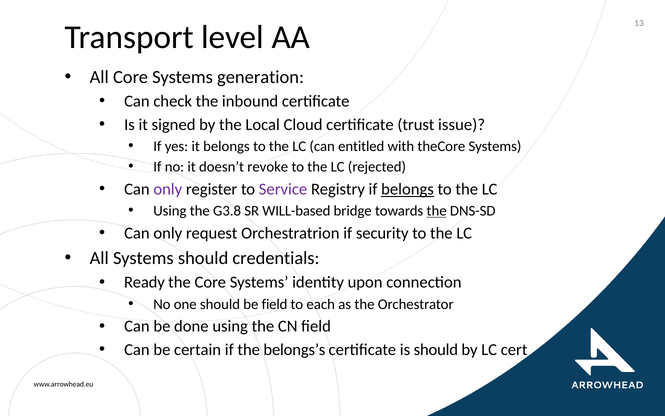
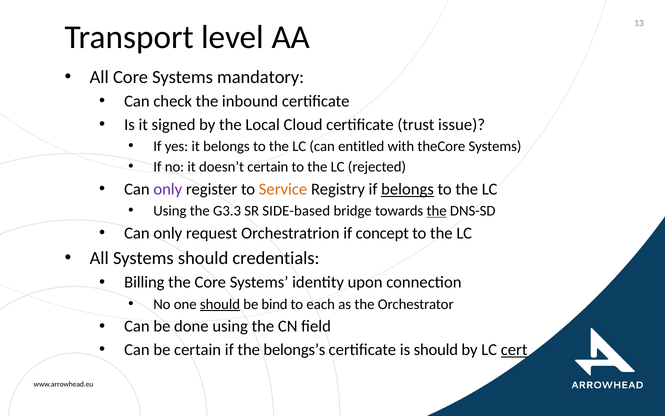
generation: generation -> mandatory (261, 77)
doesn’t revoke: revoke -> certain (268, 167)
Service colour: purple -> orange (283, 189)
G3.8: G3.8 -> G3.3 (227, 211)
WILL-based: WILL-based -> SIDE-based (296, 211)
security: security -> concept (382, 233)
Ready: Ready -> Billing (144, 282)
should underline: none -> present (220, 304)
be field: field -> bind (275, 304)
cert underline: none -> present (514, 349)
